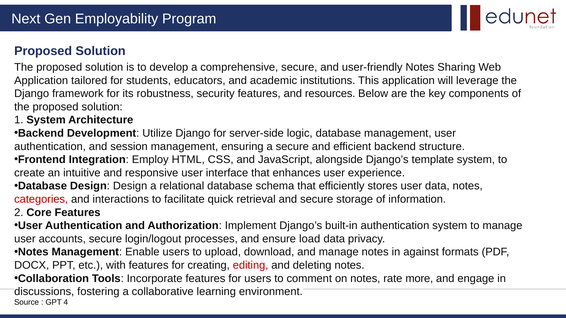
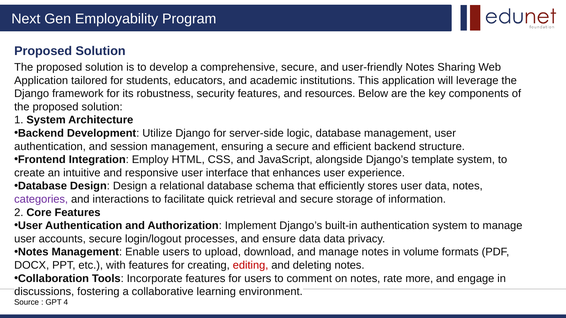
categories colour: red -> purple (41, 199)
ensure load: load -> data (310, 239)
against: against -> volume (421, 252)
